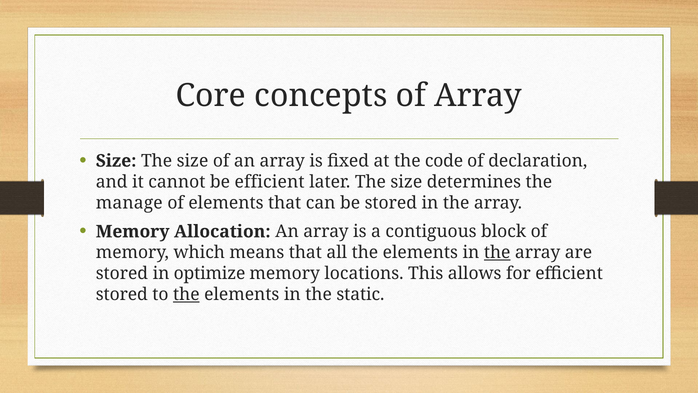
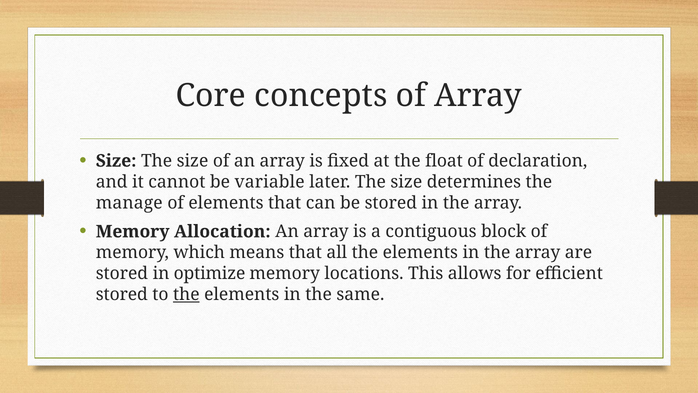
code: code -> float (444, 161)
be efficient: efficient -> variable (270, 182)
the underline: present -> none (497, 252)
static: static -> same (360, 294)
